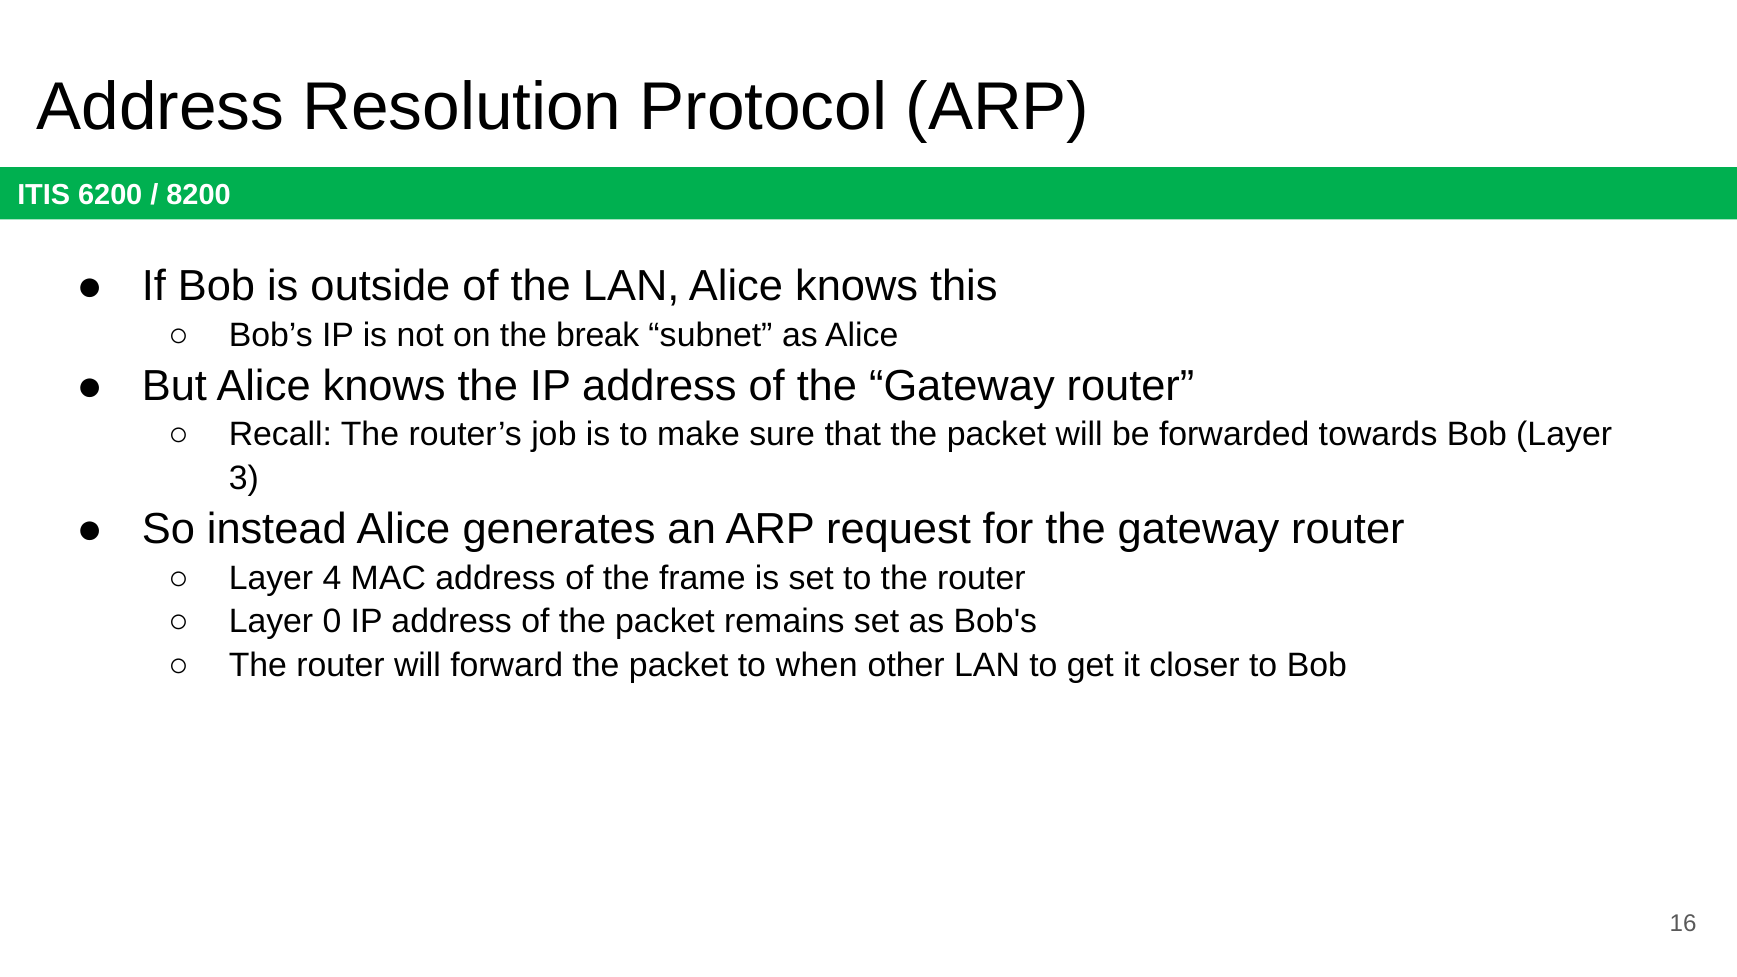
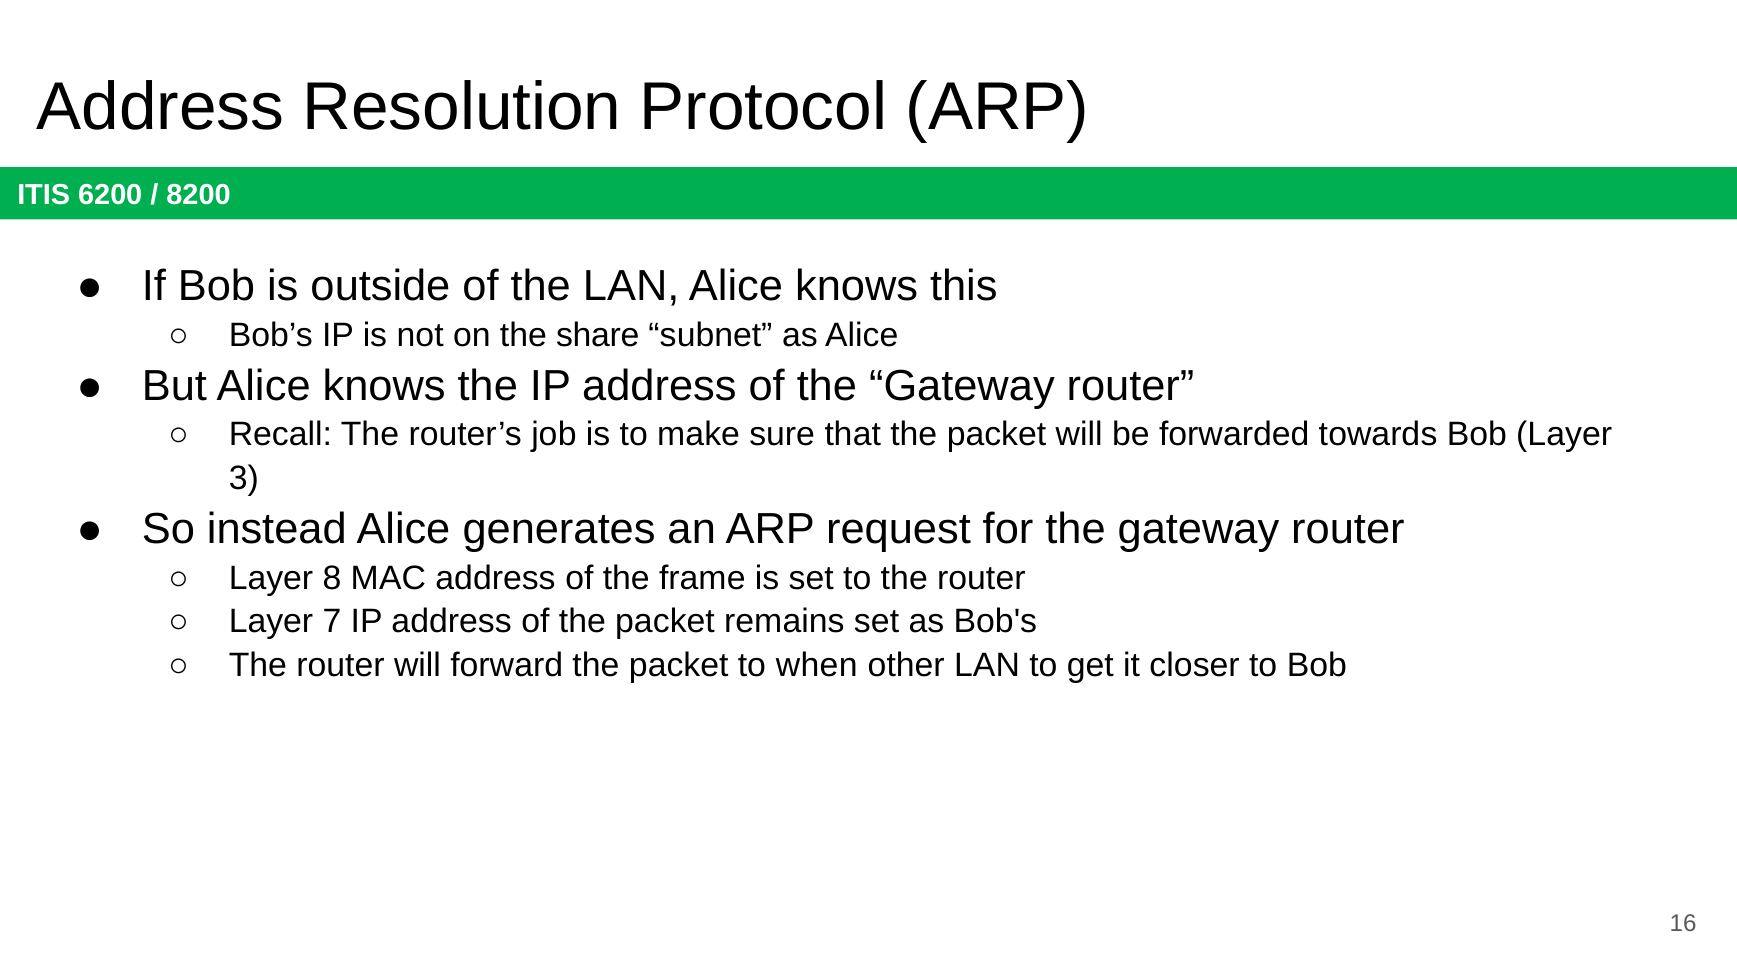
break: break -> share (598, 335)
4: 4 -> 8 (332, 578)
0: 0 -> 7 (332, 622)
